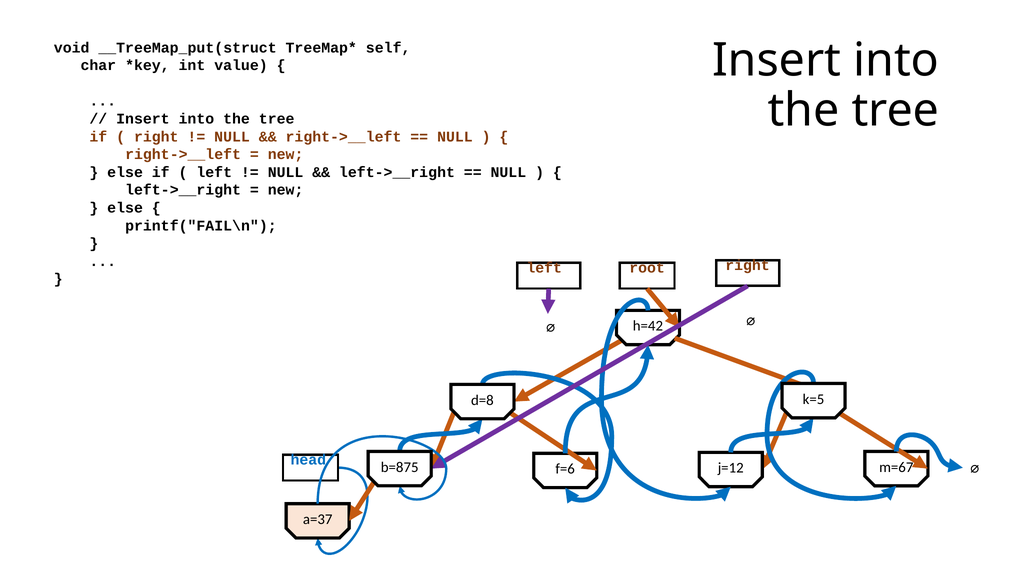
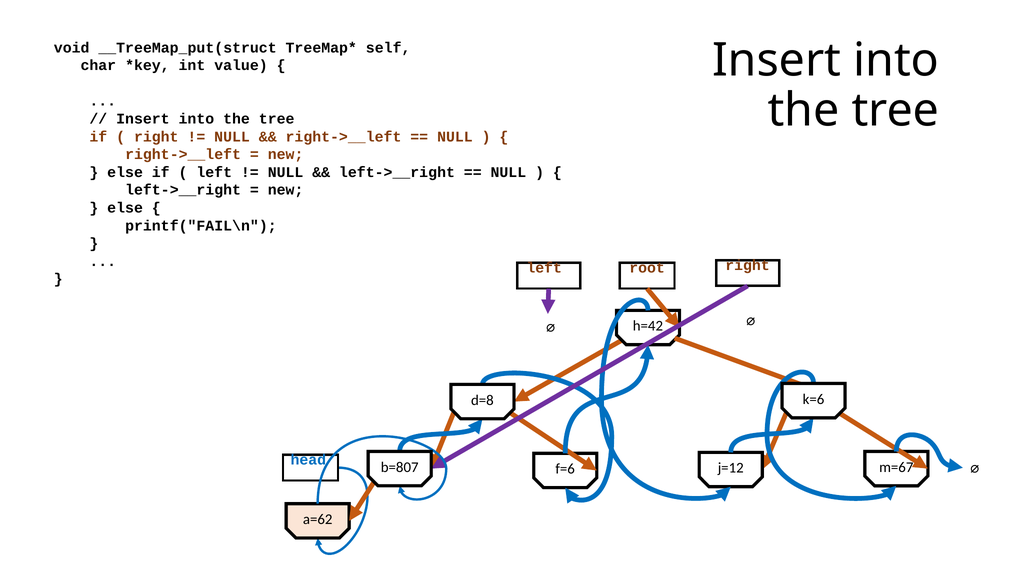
k=5: k=5 -> k=6 (814, 399)
b=875: b=875 -> b=807 (400, 467)
a=37: a=37 -> a=62 (318, 519)
